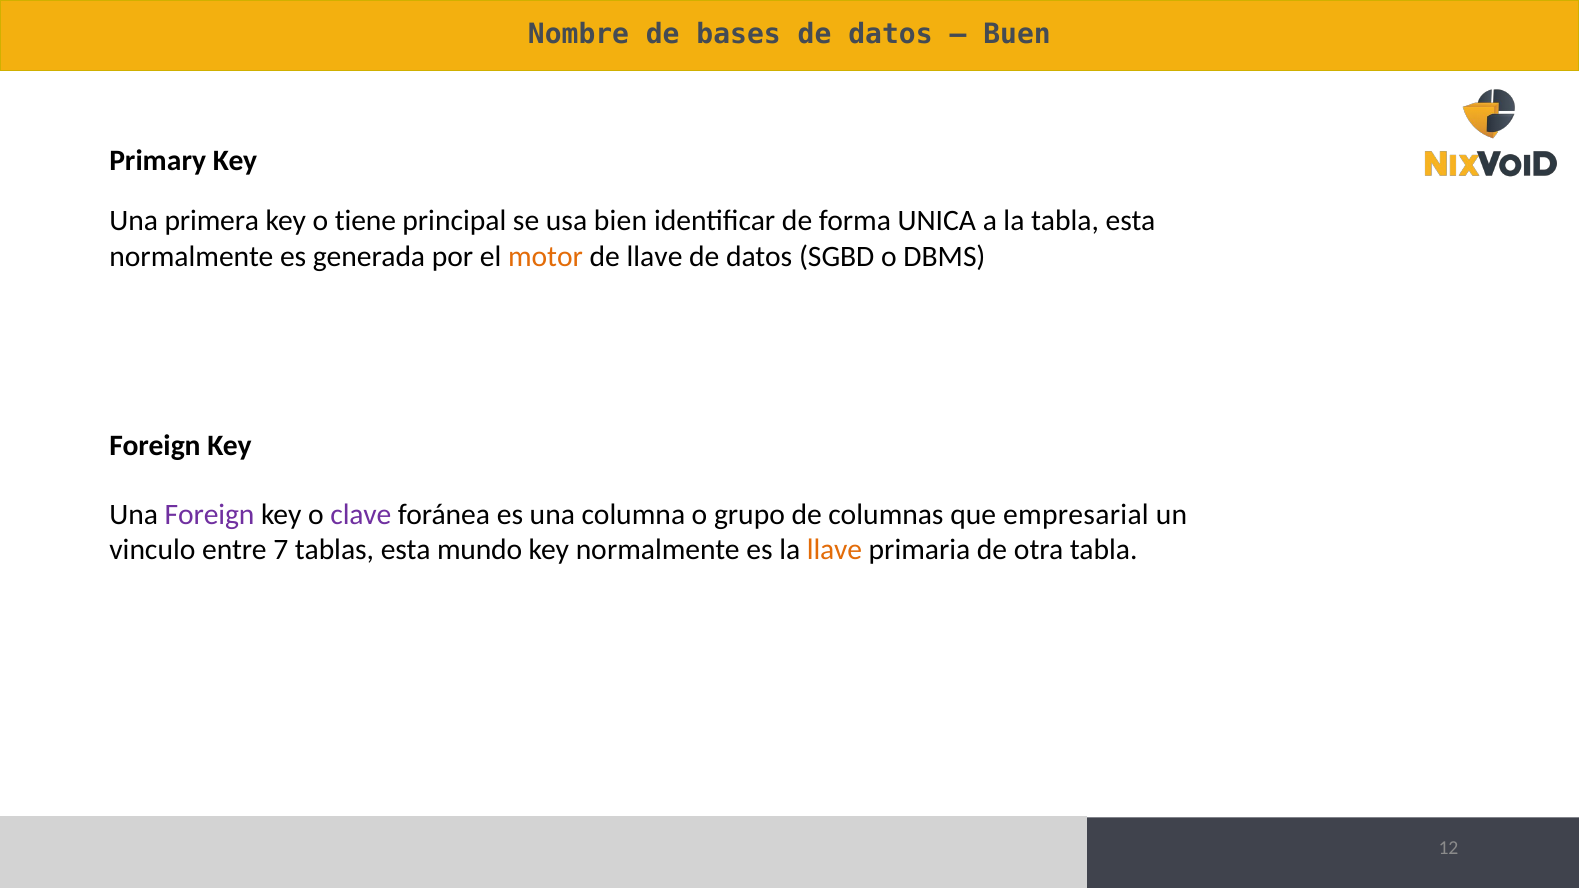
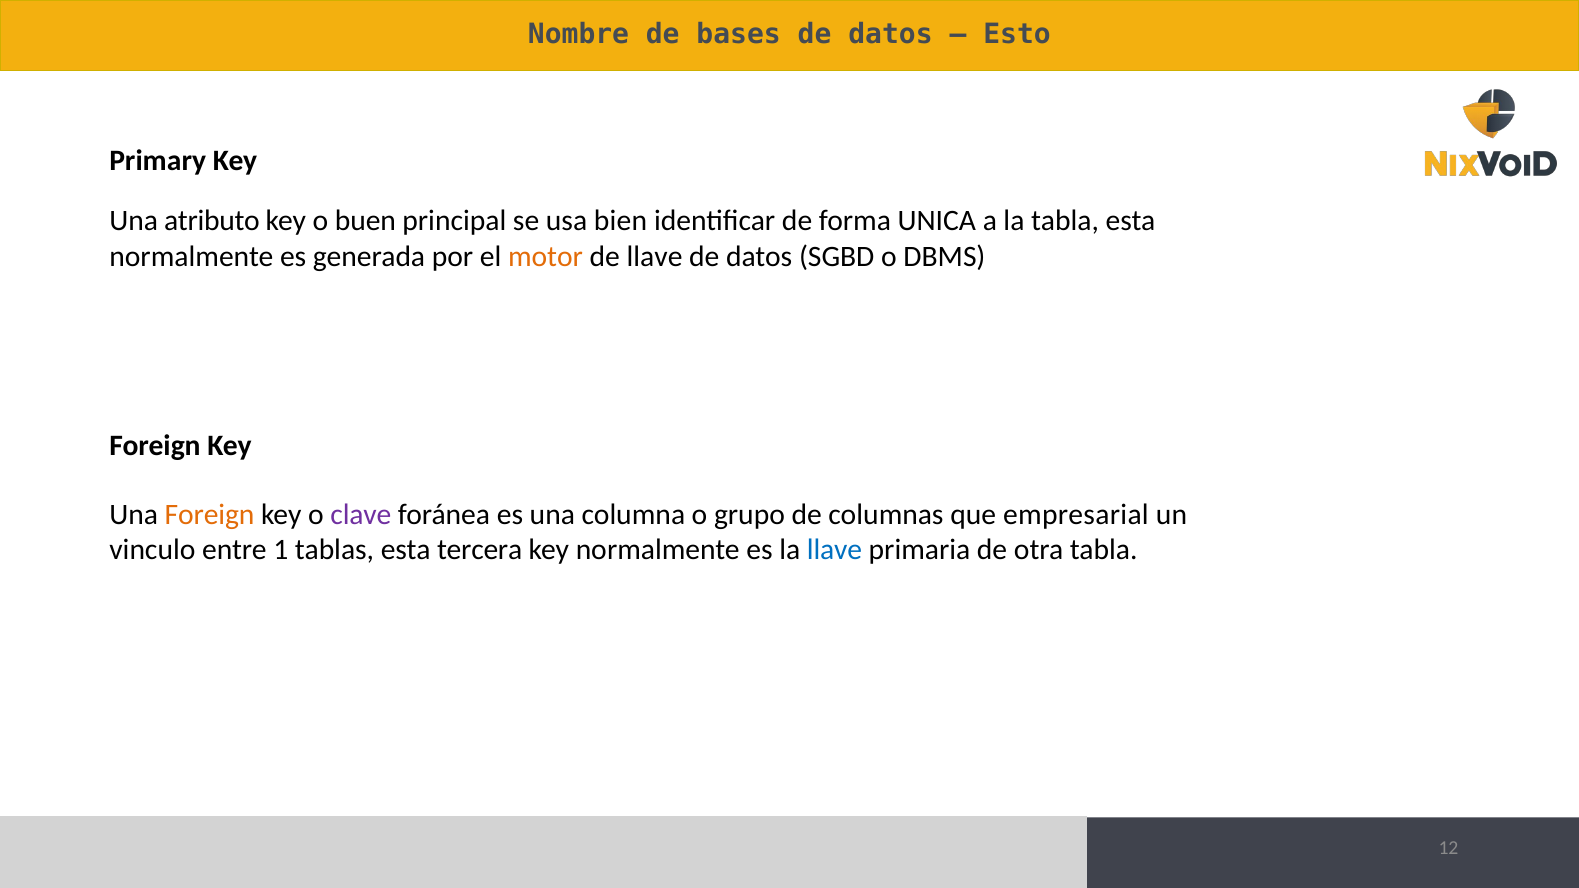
Buen: Buen -> Esto (1017, 35)
primera: primera -> atributo (212, 221)
tiene: tiene -> buen (365, 221)
Foreign colour: purple -> orange (210, 515)
7: 7 -> 1 (281, 550)
mundo: mundo -> tercera (480, 550)
llave colour: orange -> blue (835, 550)
